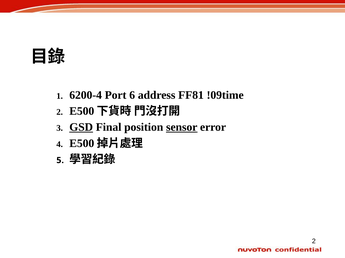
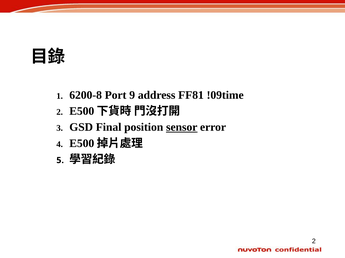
6200-4: 6200-4 -> 6200-8 (86, 95)
6: 6 -> 9 (132, 95)
GSD underline: present -> none (81, 128)
